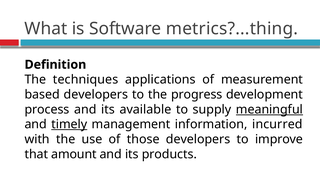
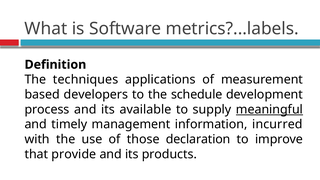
metrics?...thing: metrics?...thing -> metrics?...labels (232, 29)
progress: progress -> schedule (197, 95)
timely underline: present -> none (69, 124)
those developers: developers -> declaration (198, 139)
amount: amount -> provide (74, 154)
